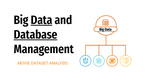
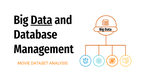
Database underline: present -> none (36, 35)
